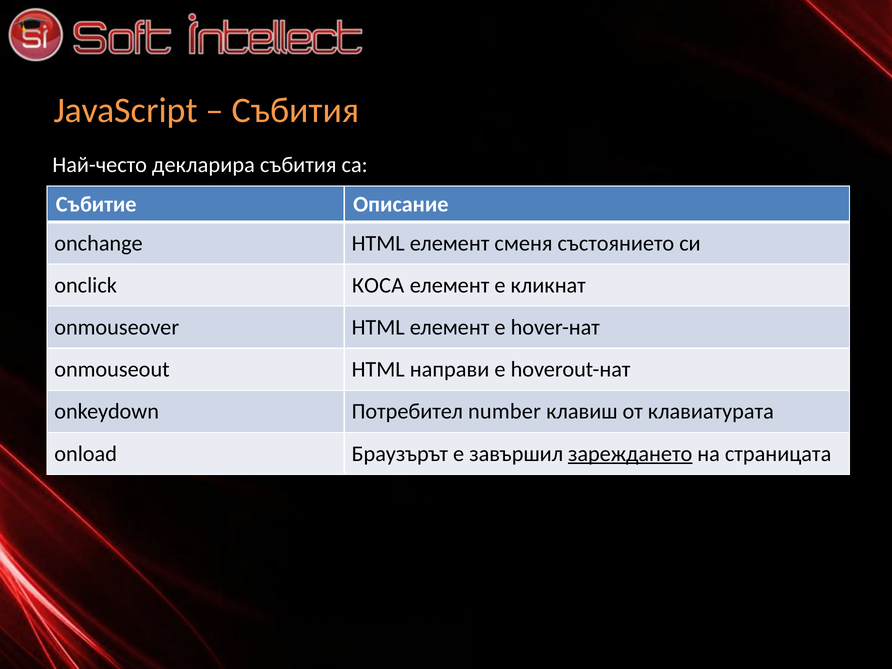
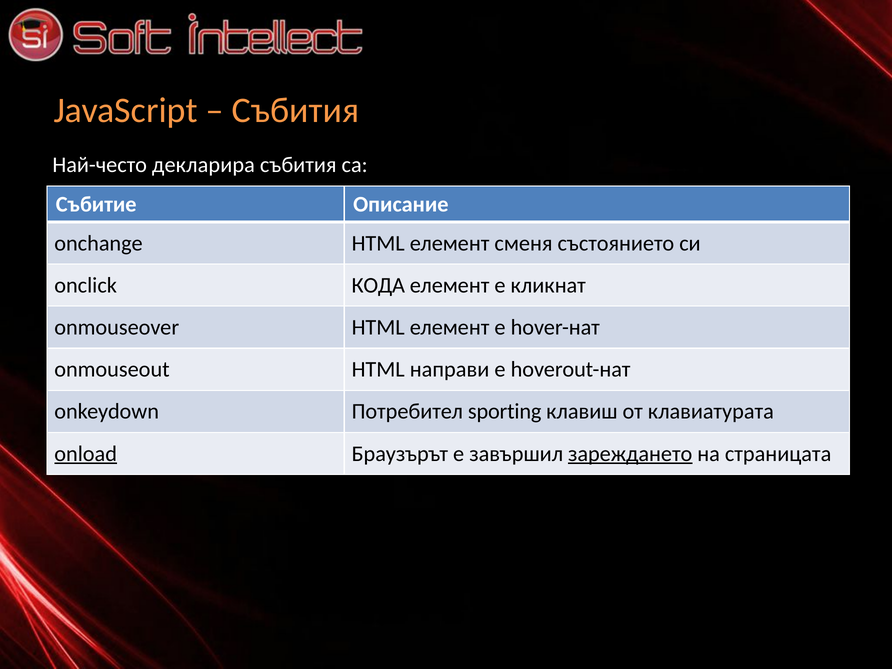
КОСА: КОСА -> КОДА (378, 285)
number: number -> sporting (505, 412)
onload underline: none -> present (86, 454)
